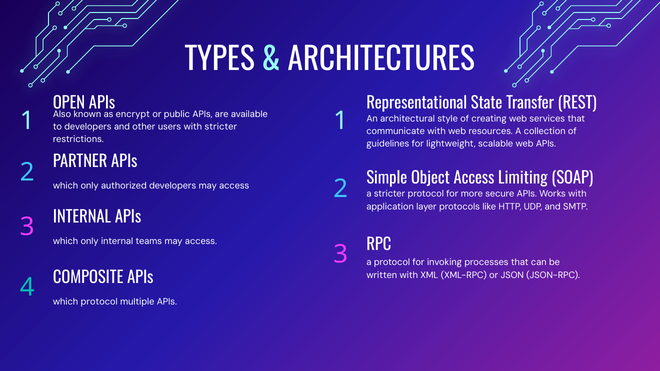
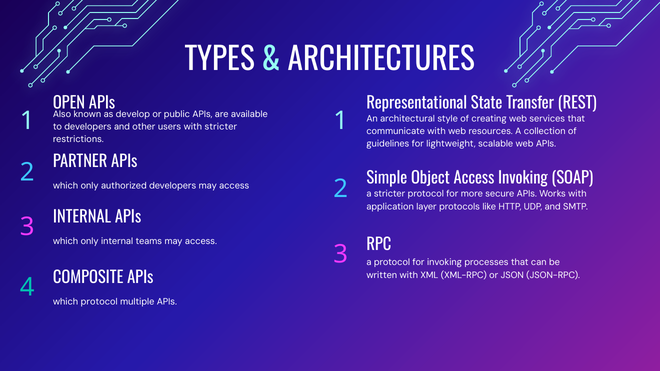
encrypt: encrypt -> develop (133, 114)
Access Limiting: Limiting -> Invoking (523, 178)
